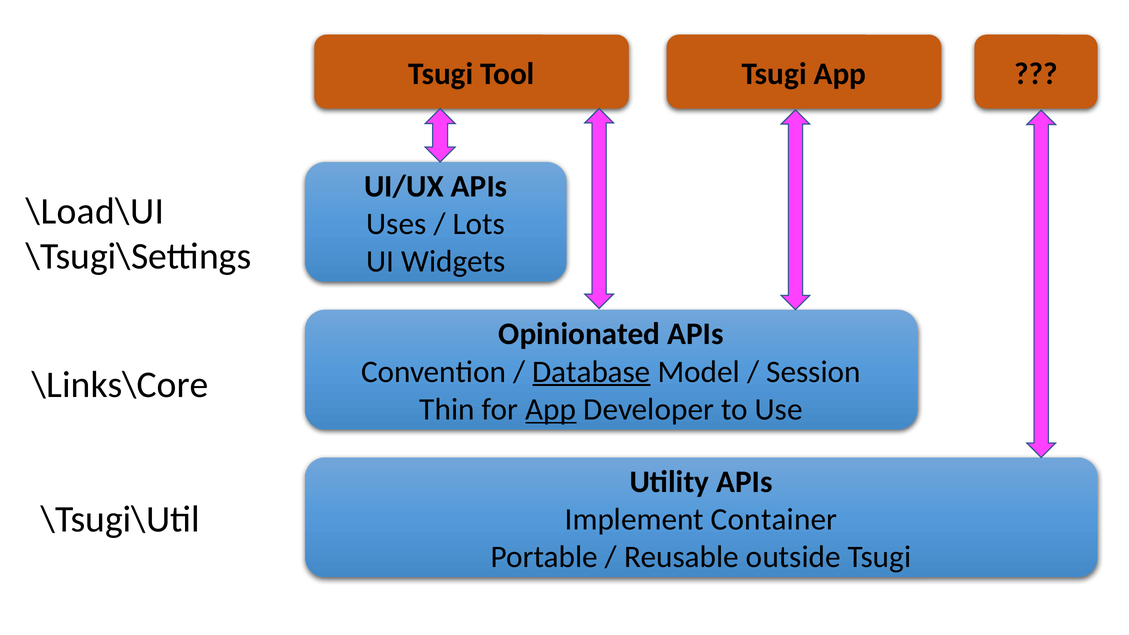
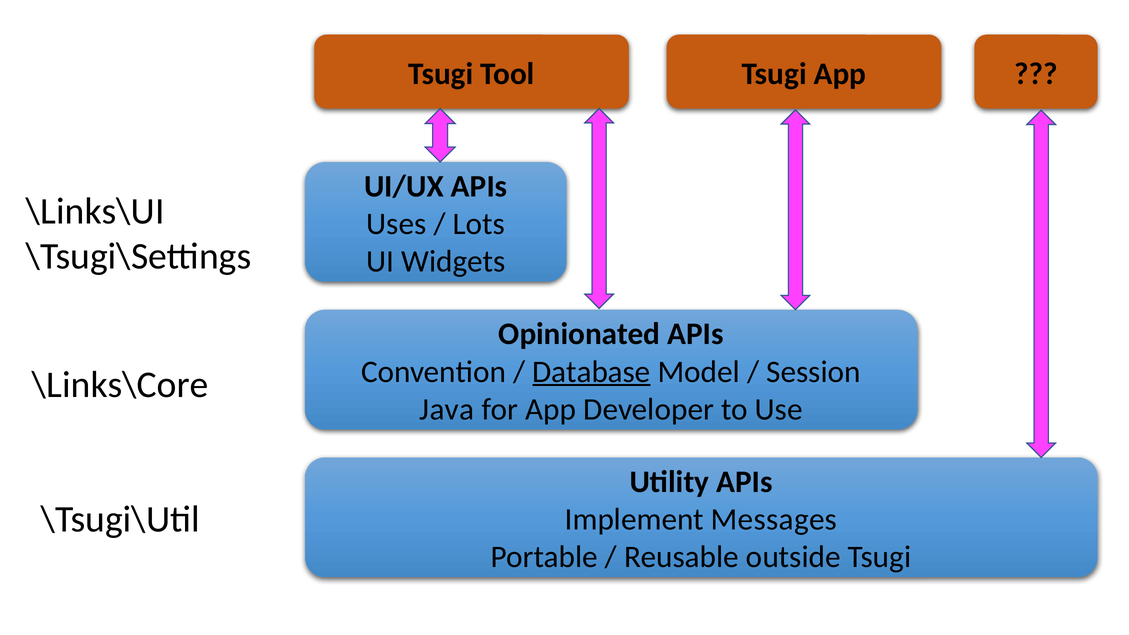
\Load\UI: \Load\UI -> \Links\UI (95, 211)
Thin: Thin -> Java (447, 409)
App underline: present -> none (551, 409)
Container: Container -> Messages (774, 519)
